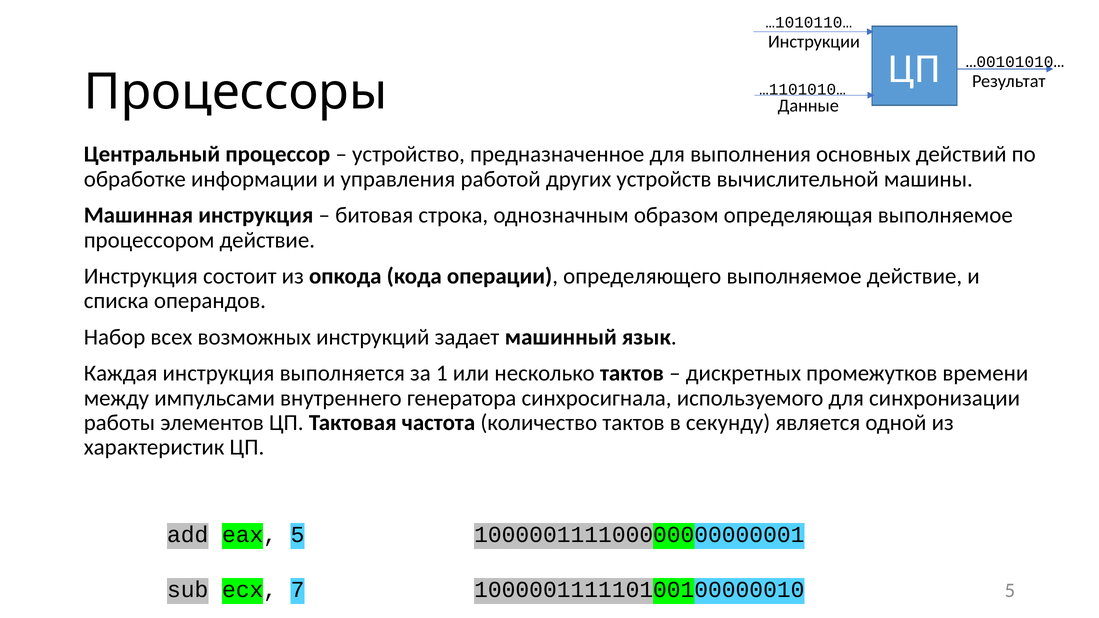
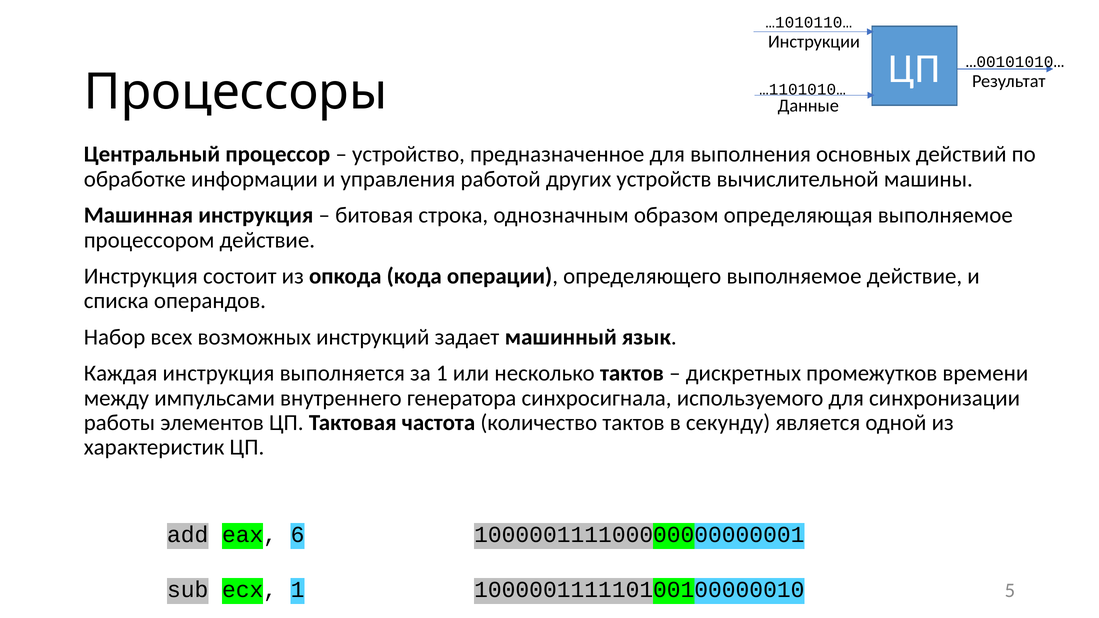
eax 5: 5 -> 6 (298, 535)
ecx 7: 7 -> 1 (298, 590)
